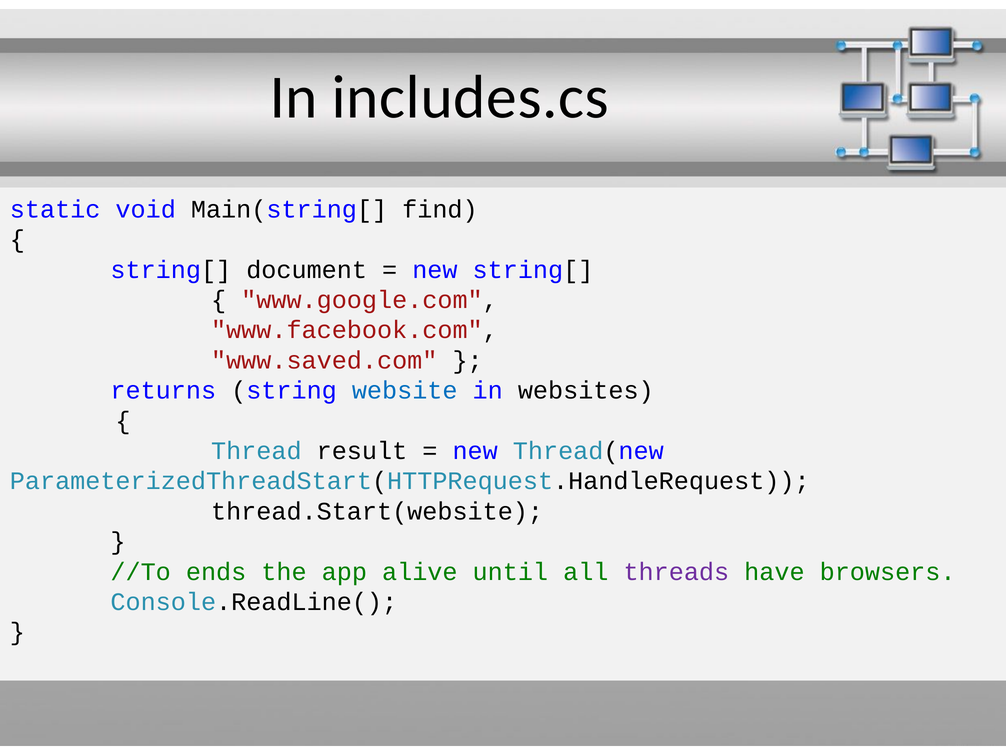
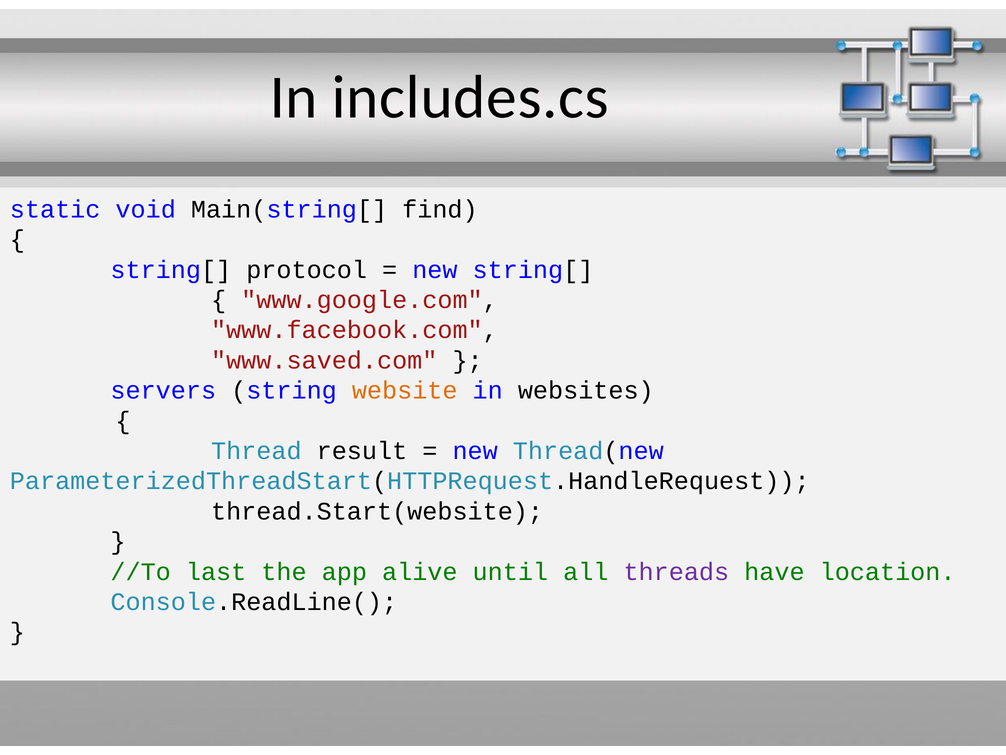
document: document -> protocol (307, 270)
returns: returns -> servers (163, 390)
website colour: blue -> orange (405, 390)
ends: ends -> last (216, 571)
browsers: browsers -> location (888, 571)
